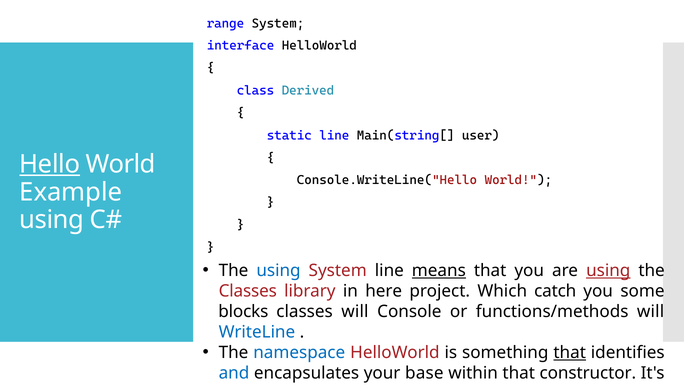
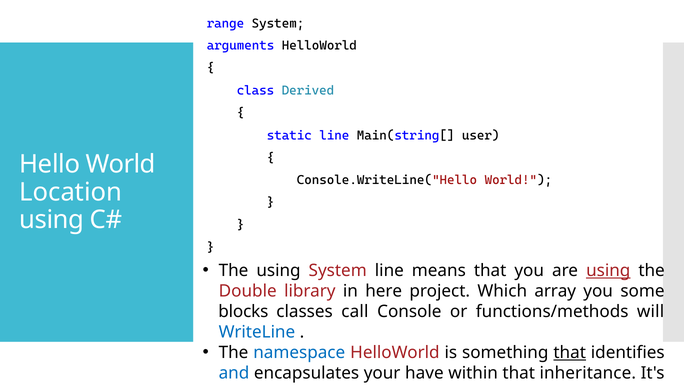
interface: interface -> arguments (241, 46)
Hello underline: present -> none (50, 164)
Example: Example -> Location (71, 192)
using colour: blue -> black (278, 270)
means underline: present -> none (439, 270)
Classes: Classes -> Double (248, 291)
catch: catch -> array (555, 291)
classes will: will -> call (355, 311)
base: base -> have (424, 373)
constructor: constructor -> inheritance (588, 373)
